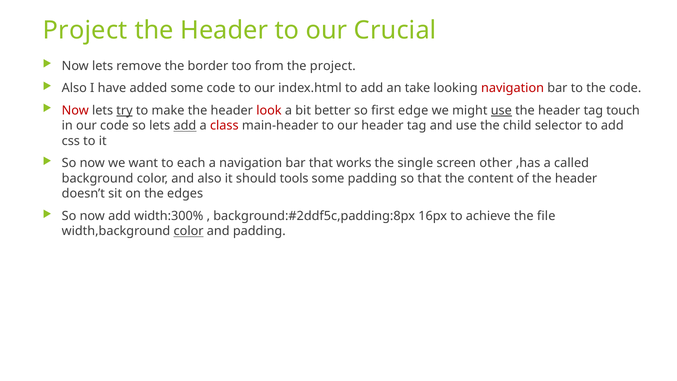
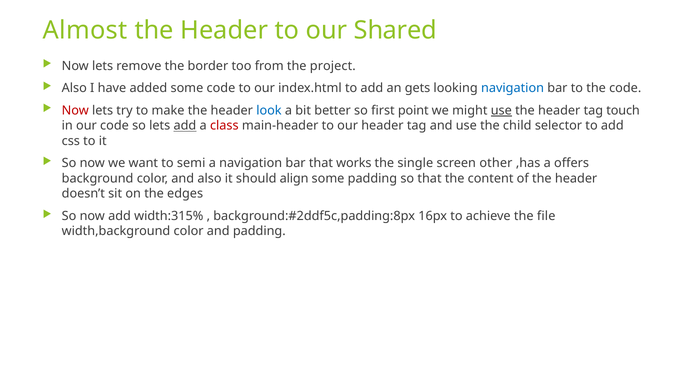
Project: Project -> Almost (85, 30)
Crucial: Crucial -> Shared (395, 30)
take: take -> gets (418, 88)
navigation colour: red -> blue (513, 88)
try underline: present -> none (125, 110)
look colour: red -> blue (269, 110)
edge: edge -> point (413, 110)
each: each -> semi (191, 163)
called: called -> offers (572, 163)
tools: tools -> align (294, 178)
width:300%: width:300% -> width:315% (169, 216)
color underline: present -> none (189, 231)
